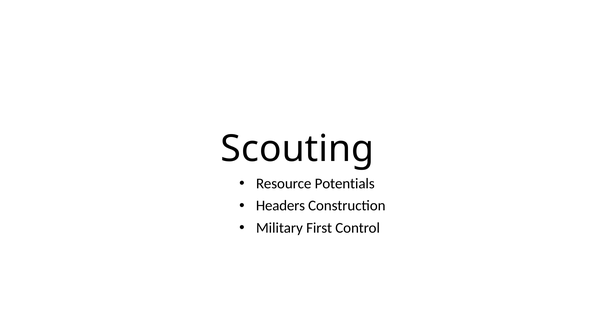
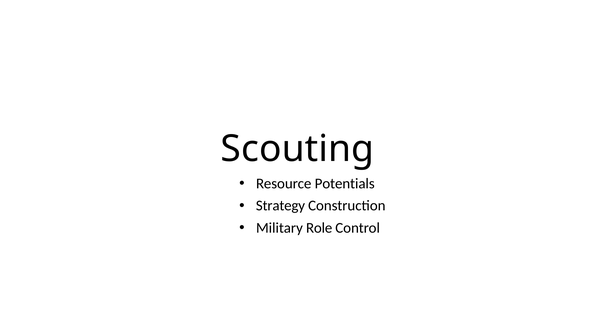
Headers: Headers -> Strategy (280, 206)
First: First -> Role (319, 228)
